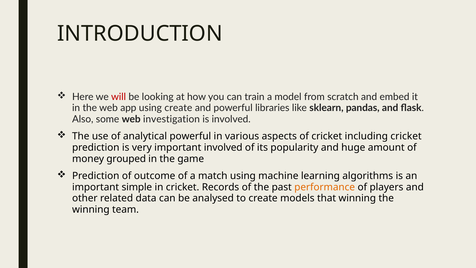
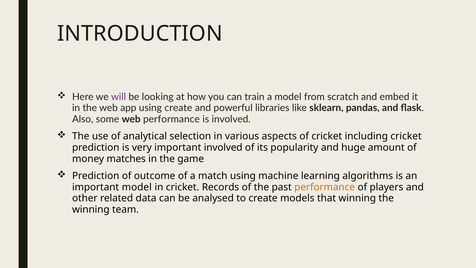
will colour: red -> purple (119, 97)
web investigation: investigation -> performance (171, 119)
analytical powerful: powerful -> selection (190, 136)
grouped: grouped -> matches (126, 159)
important simple: simple -> model (137, 187)
